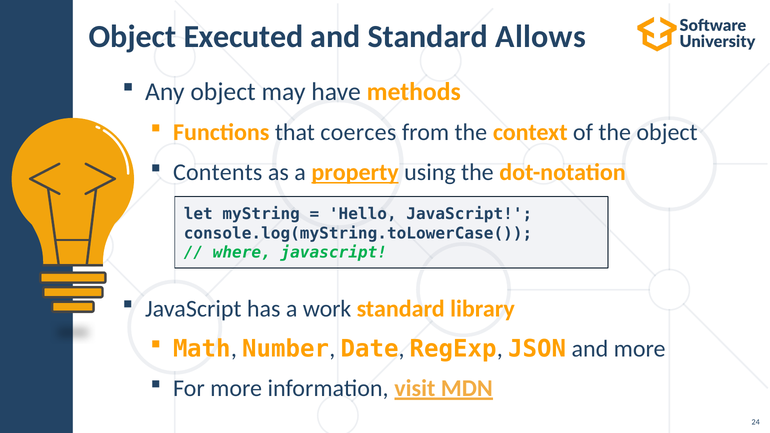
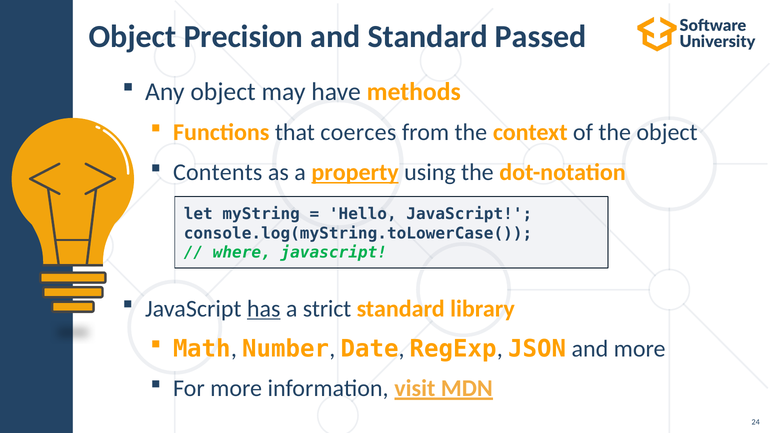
Executed: Executed -> Precision (243, 36)
Allows: Allows -> Passed (541, 36)
has underline: none -> present (264, 309)
work: work -> strict (327, 309)
